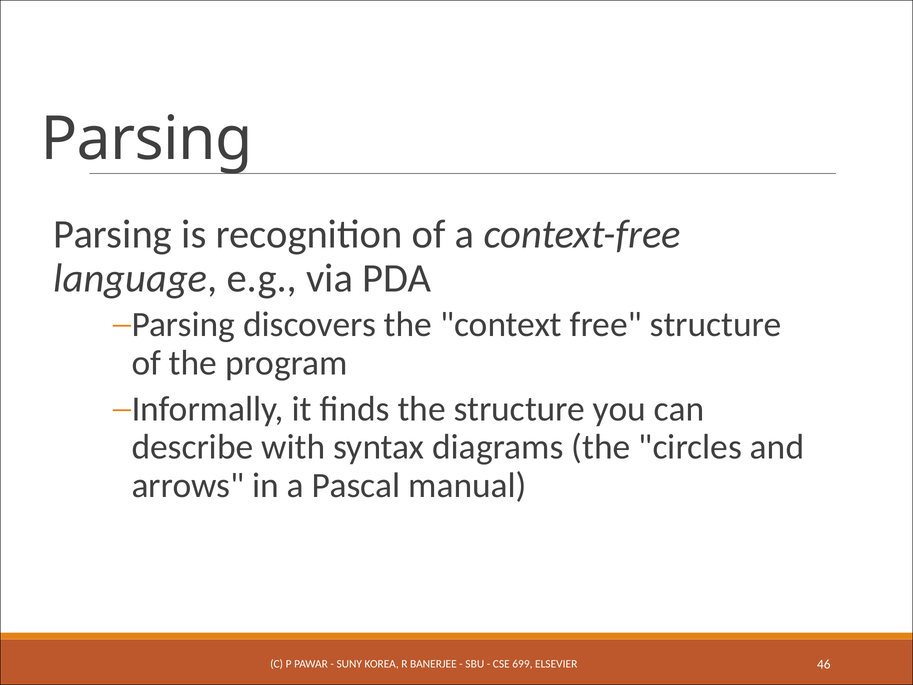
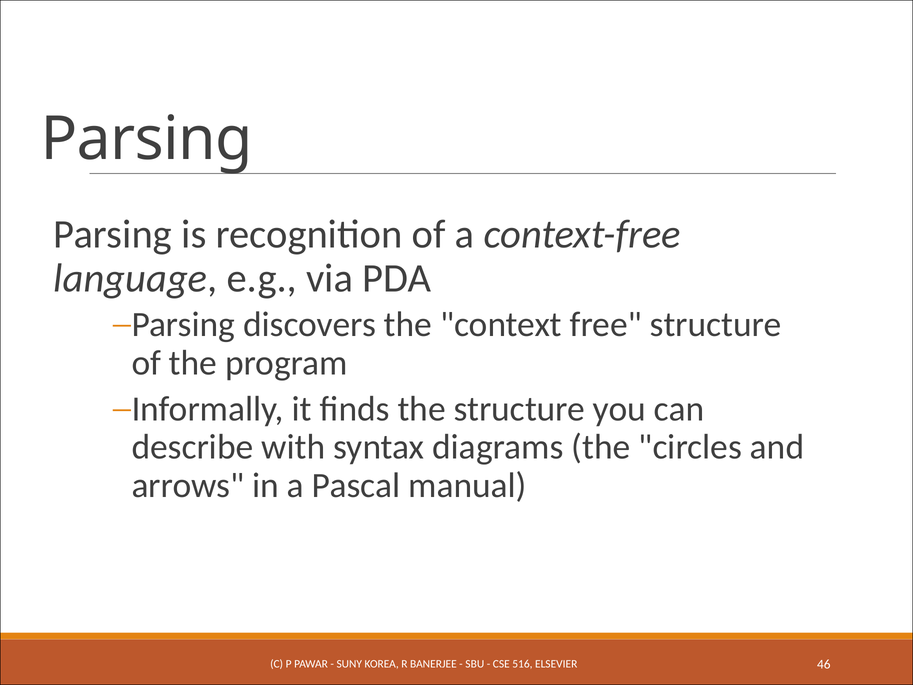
699: 699 -> 516 (522, 664)
